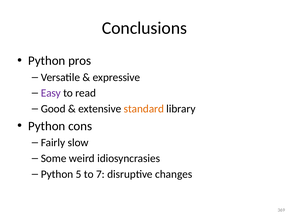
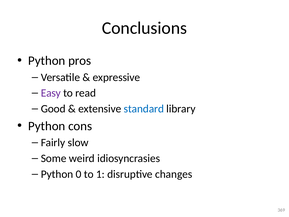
standard colour: orange -> blue (144, 109)
5: 5 -> 0 (79, 174)
7: 7 -> 1 (100, 174)
